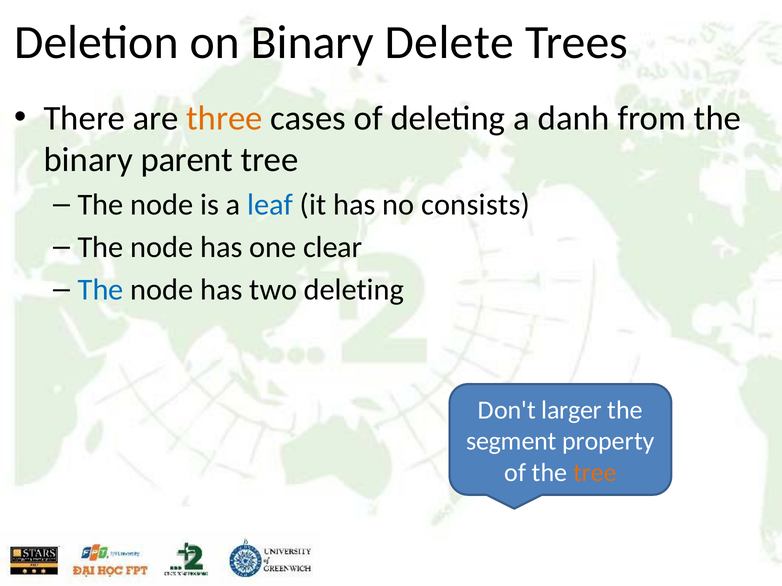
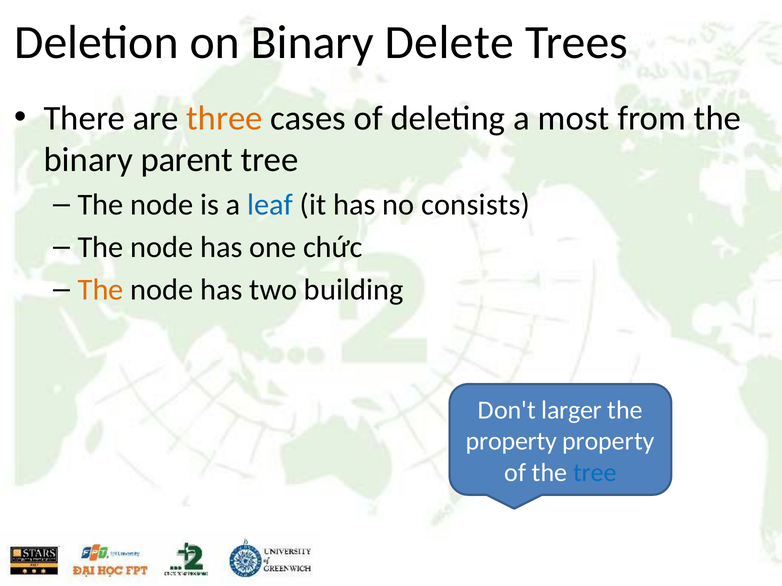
danh: danh -> most (574, 118)
clear: clear -> chức (333, 248)
The colour: blue -> orange (101, 290)
two deleting: deleting -> building (354, 290)
segment: segment -> property (511, 442)
tree colour: orange -> blue (595, 473)
